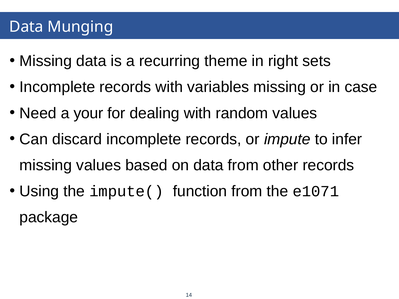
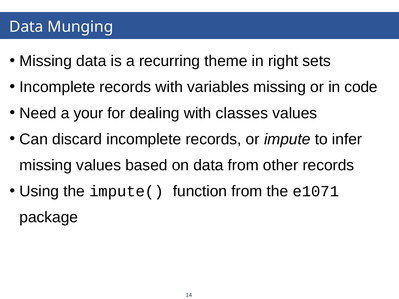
case: case -> code (361, 87)
random: random -> classes (242, 113)
